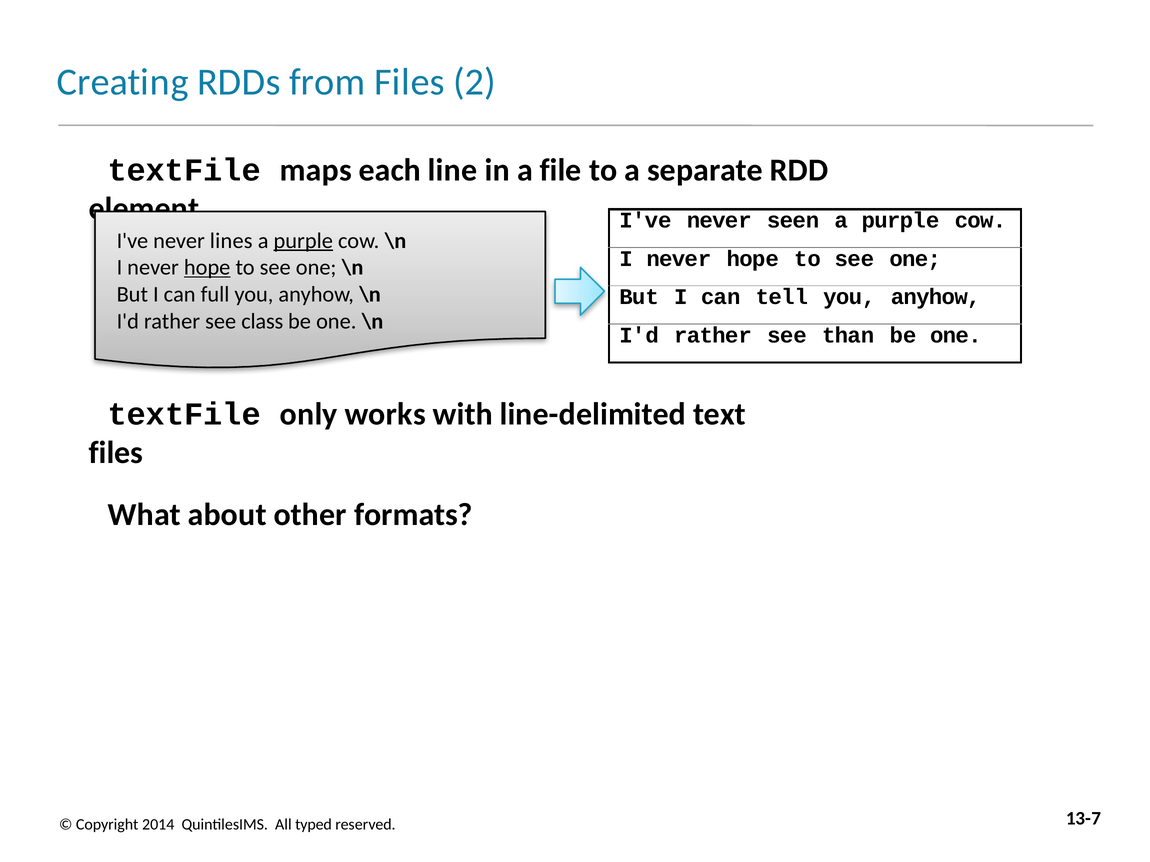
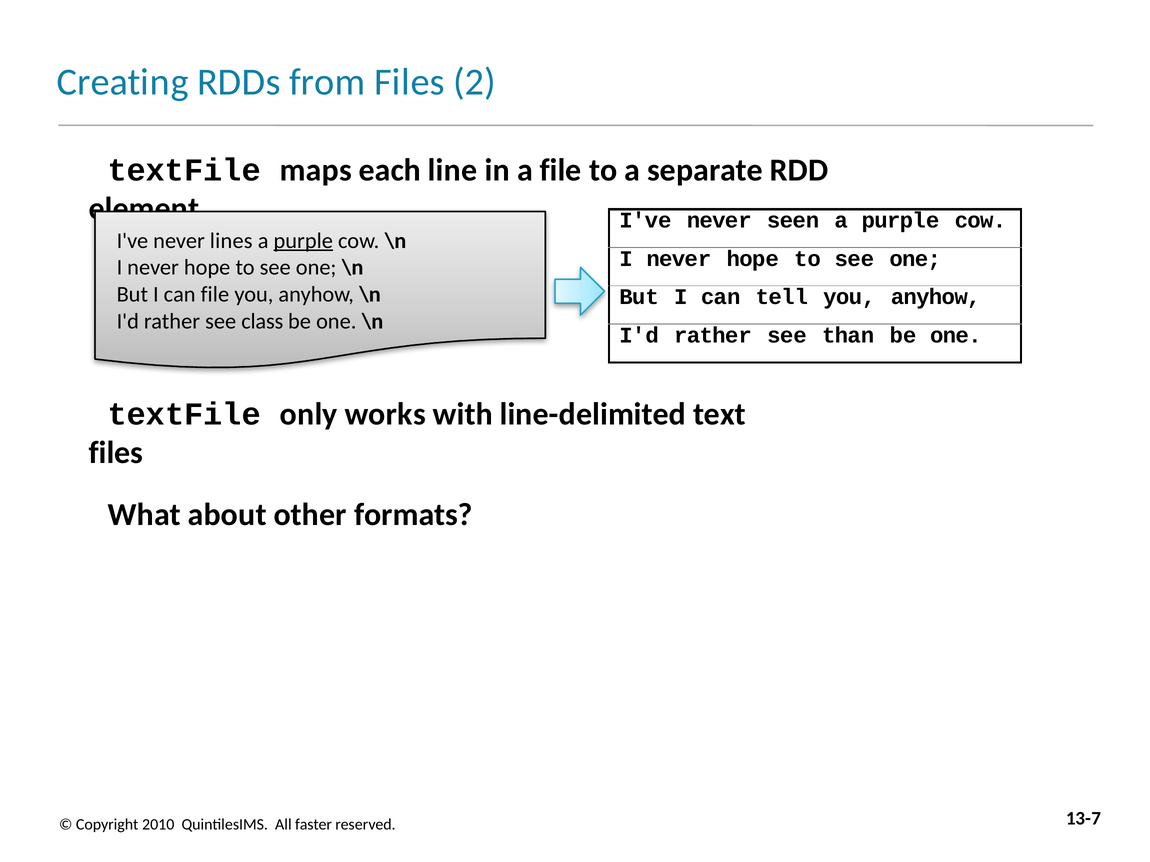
hope underline: present -> none (207, 268)
can full: full -> file (215, 294)
2014: 2014 -> 2010 (158, 825)
typed: typed -> faster (314, 825)
